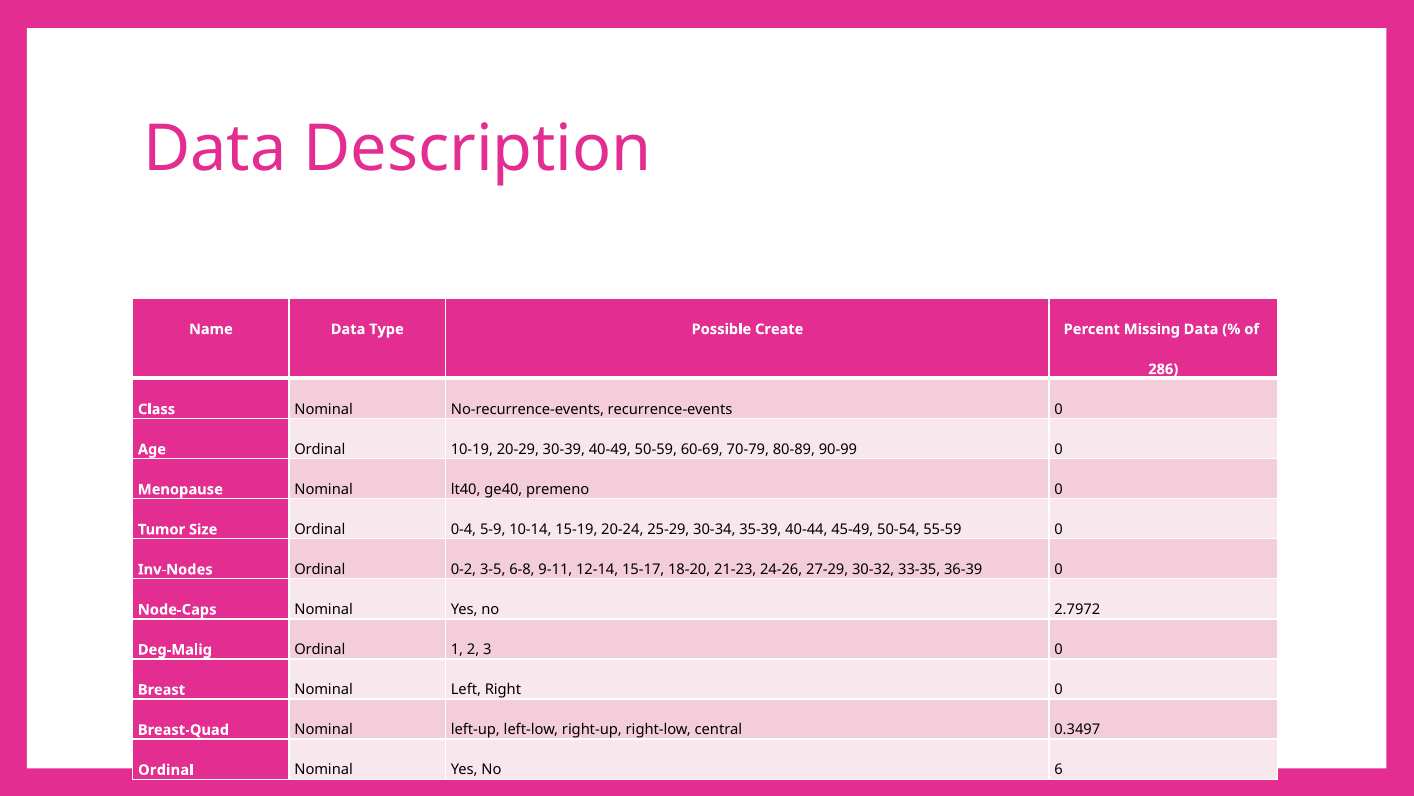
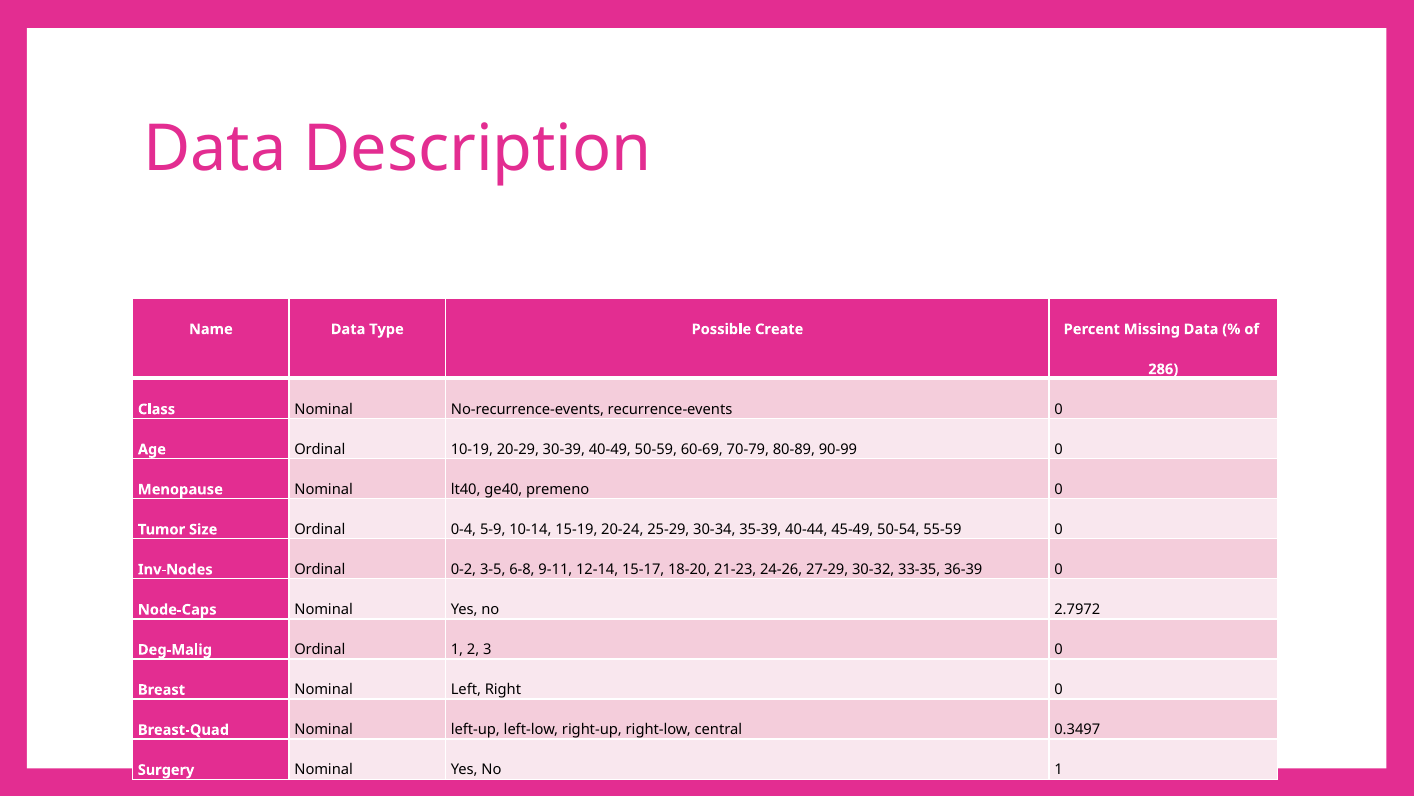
Ordinal: Ordinal -> Surgery (166, 769)
No 6: 6 -> 1 (1059, 769)
